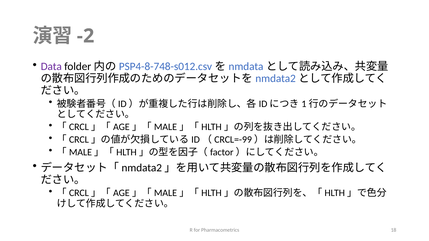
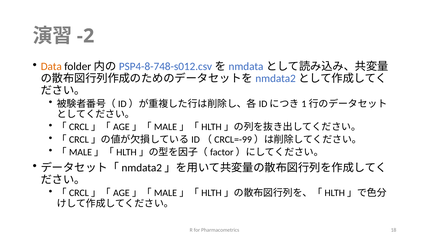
Data colour: purple -> orange (51, 67)
